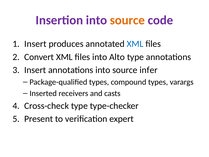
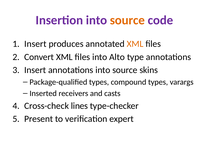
XML colour: blue -> orange (135, 44)
infer: infer -> skins (149, 70)
Cross-check type: type -> lines (79, 106)
